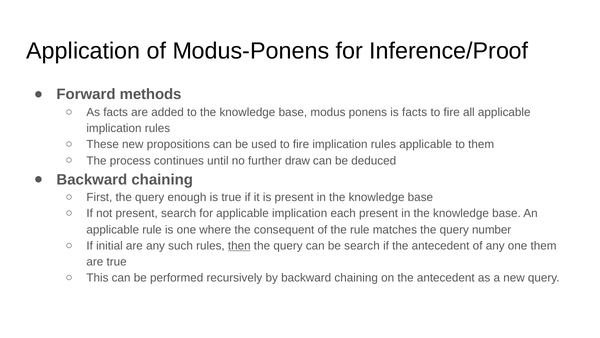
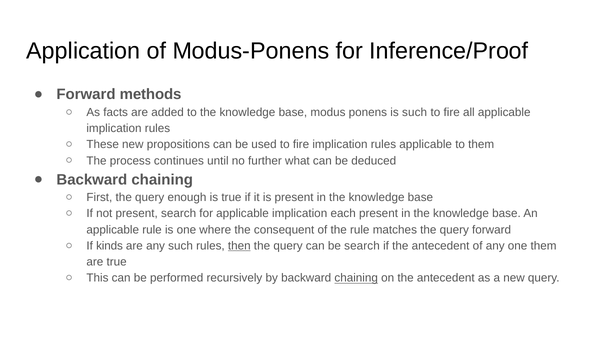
is facts: facts -> such (415, 112)
draw: draw -> what (297, 160)
query number: number -> forward (492, 229)
initial: initial -> kinds (110, 246)
chaining underline: none -> present (356, 278)
